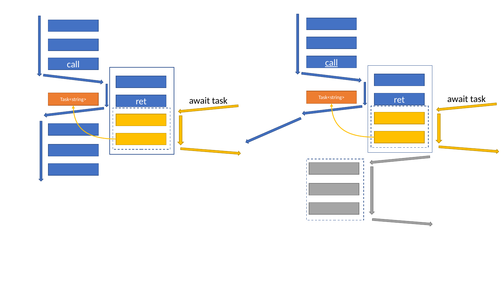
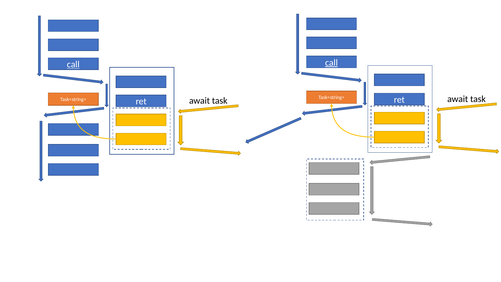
call underline: none -> present (73, 64)
